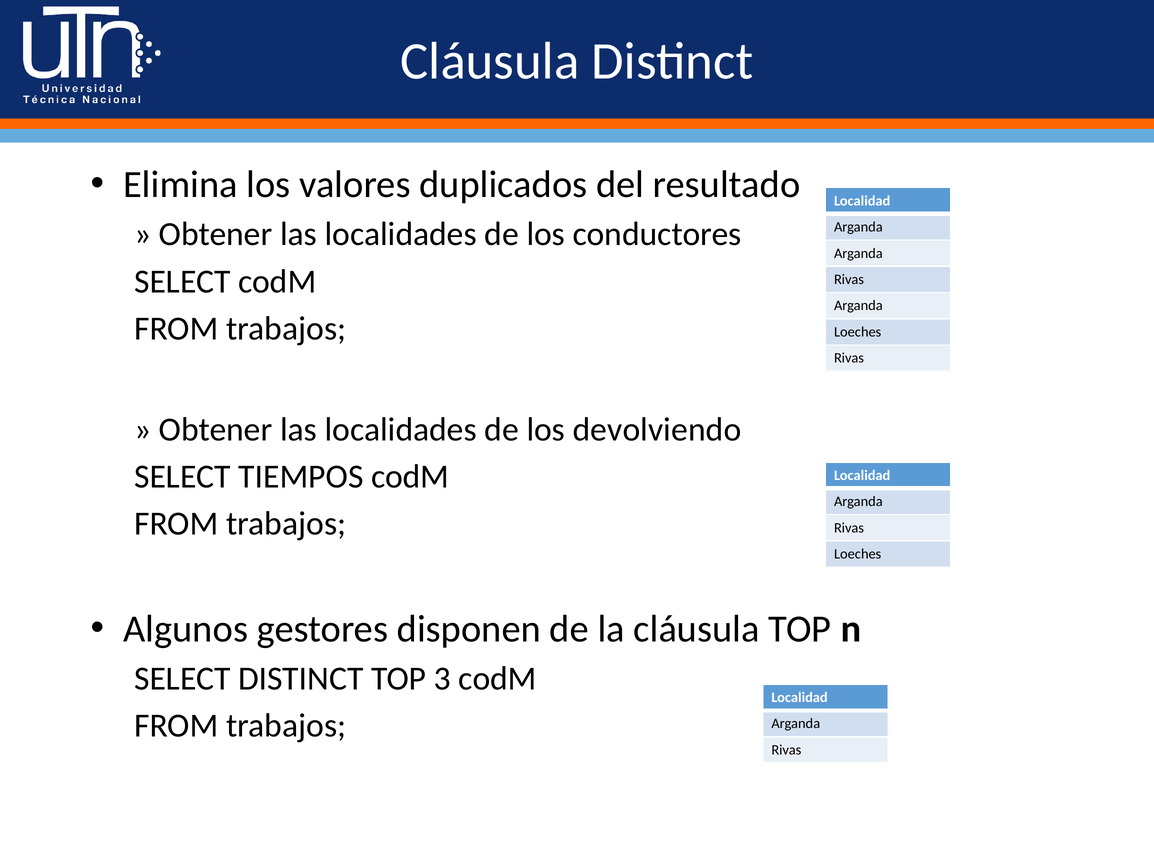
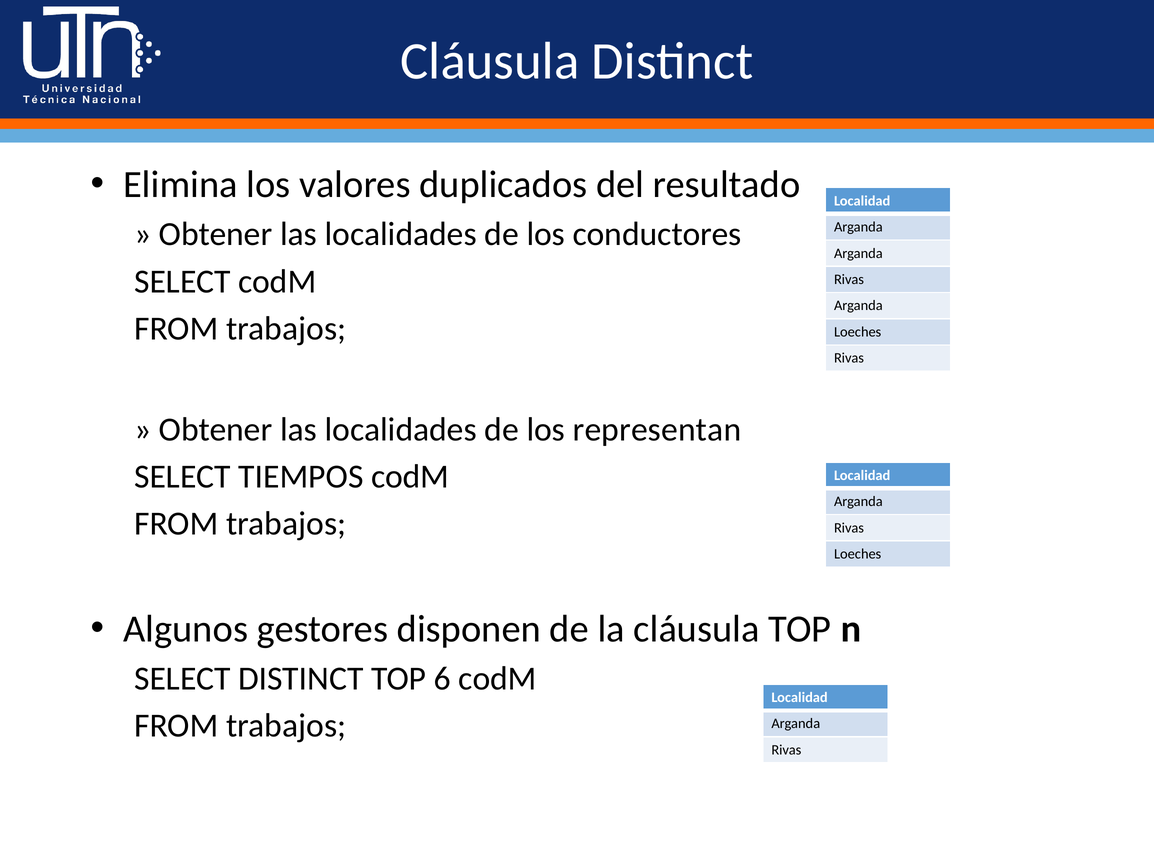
devolviendo: devolviendo -> representan (657, 429)
3: 3 -> 6 (442, 678)
